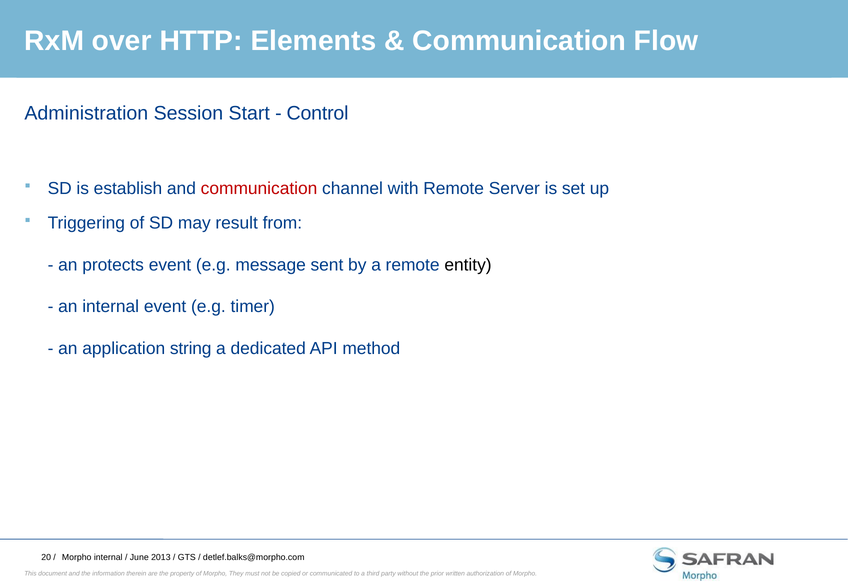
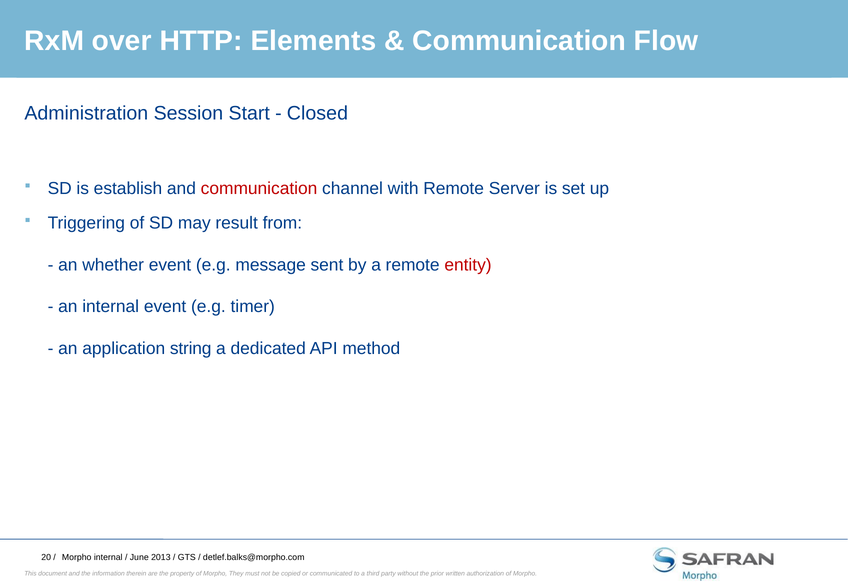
Control: Control -> Closed (317, 113)
protects: protects -> whether (113, 265)
entity colour: black -> red (468, 265)
